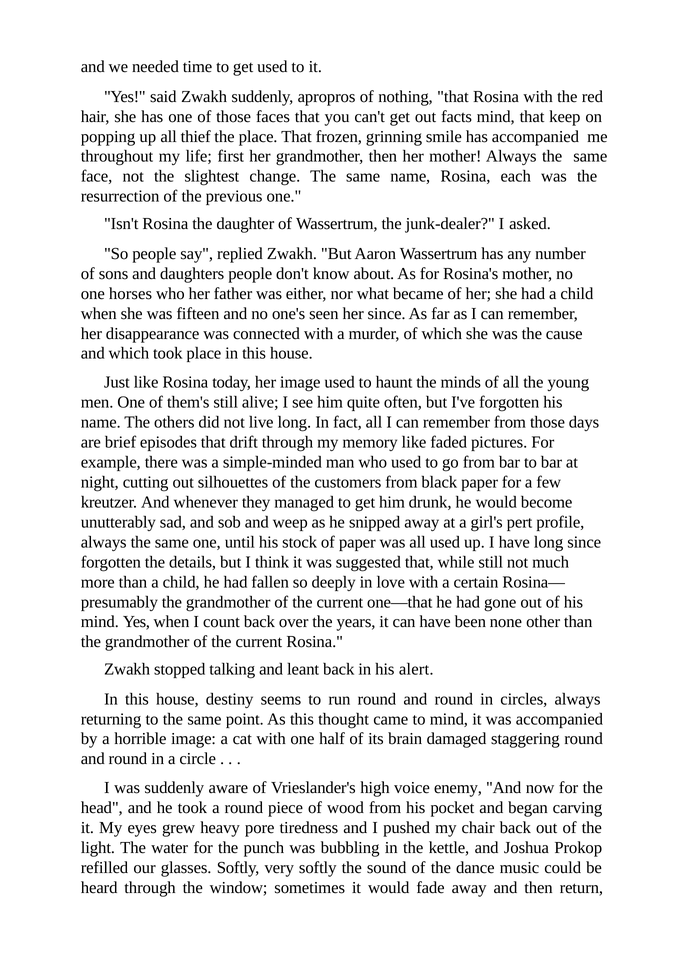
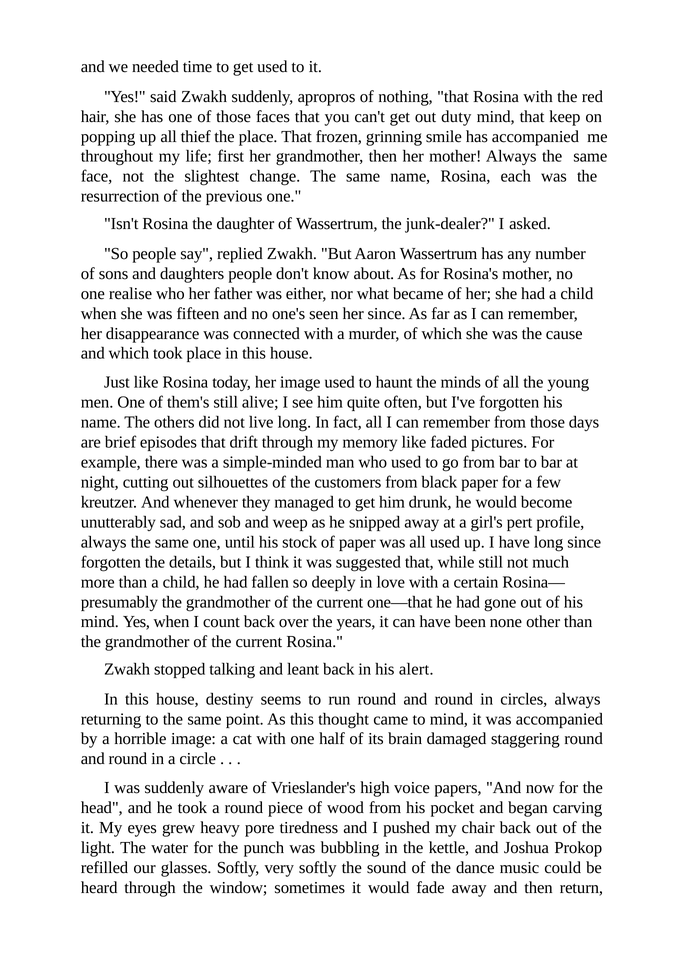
facts: facts -> duty (456, 117)
horses: horses -> realise (131, 294)
enemy: enemy -> papers (458, 788)
